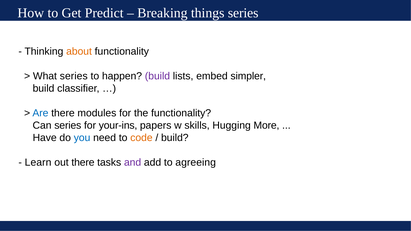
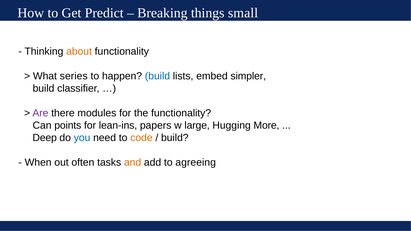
things series: series -> small (243, 13)
build colour: purple -> blue (157, 76)
Are colour: blue -> purple (40, 113)
Can series: series -> points (68, 125)
your-ins: your-ins -> lean-ins (118, 125)
skills: skills -> large (197, 125)
Have: Have -> Deep (45, 138)
Learn: Learn -> When (38, 162)
out there: there -> often (83, 162)
and colour: purple -> orange (133, 162)
